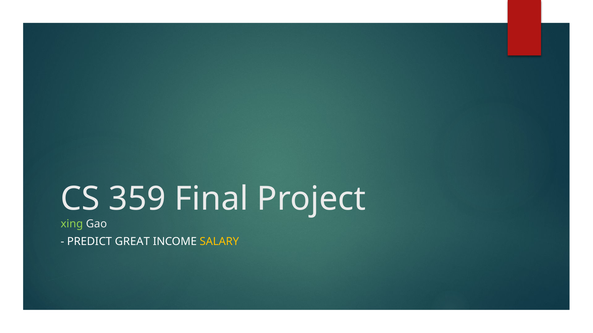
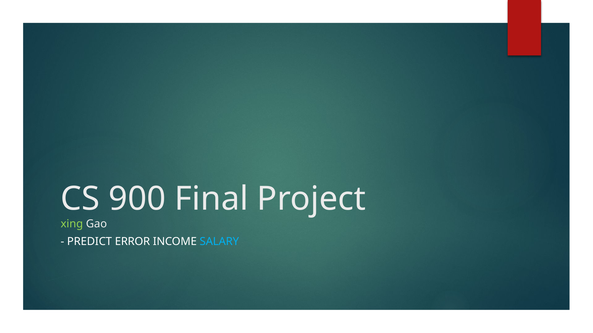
359: 359 -> 900 (137, 199)
GREAT: GREAT -> ERROR (132, 242)
SALARY colour: yellow -> light blue (219, 242)
